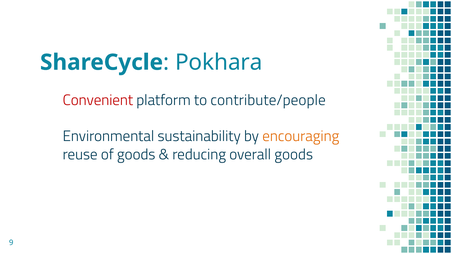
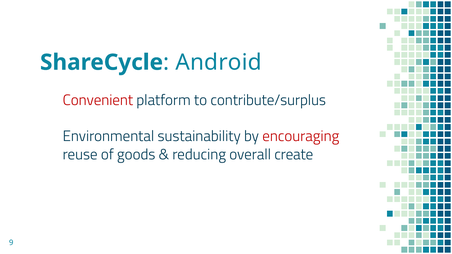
Pokhara: Pokhara -> Android (219, 62)
contribute/people: contribute/people -> contribute/surplus (268, 100)
encouraging colour: orange -> red (301, 136)
overall goods: goods -> create (294, 155)
